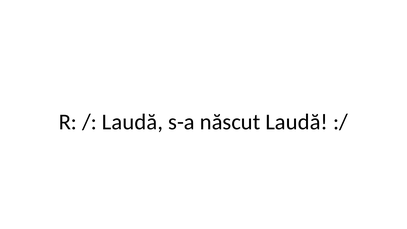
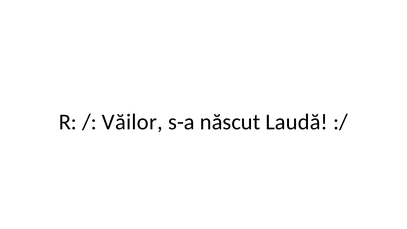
Laudă: Laudă -> Văilor (132, 122)
